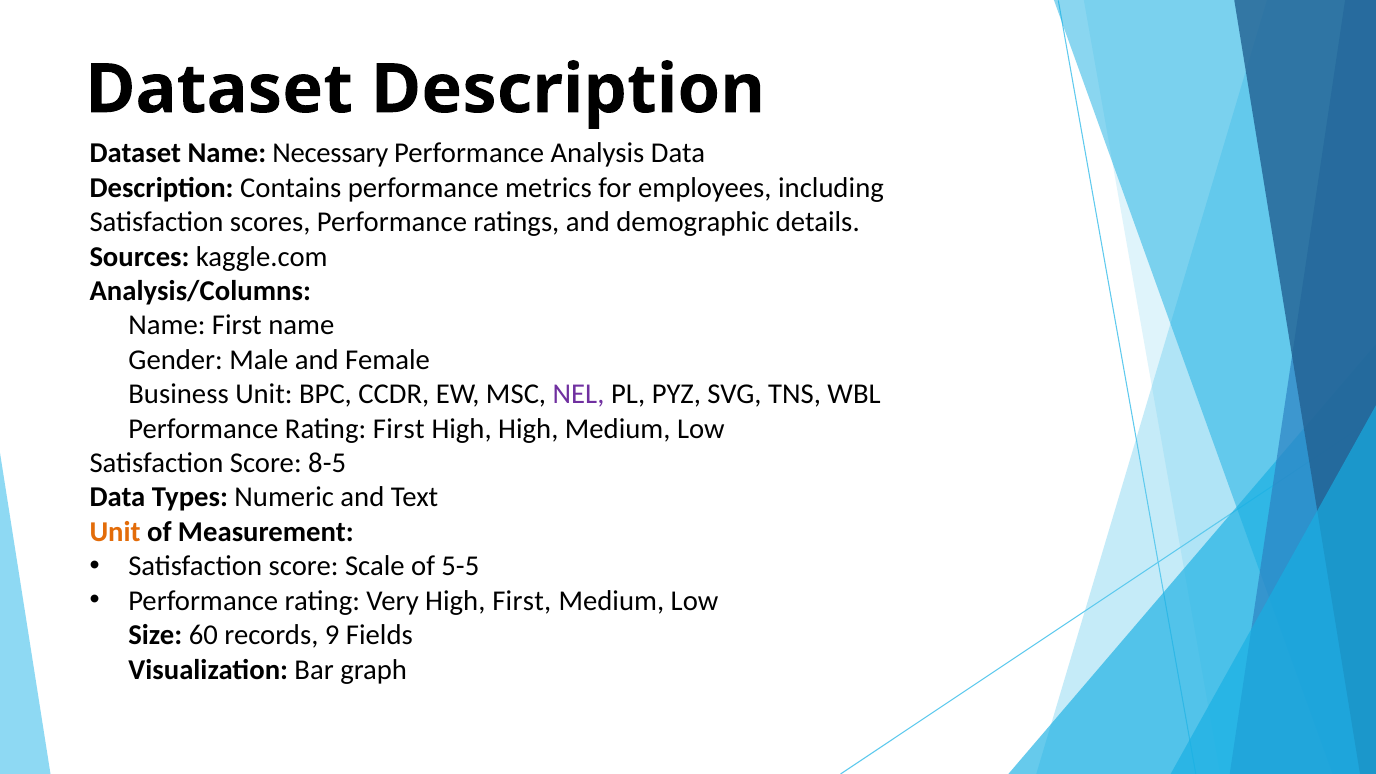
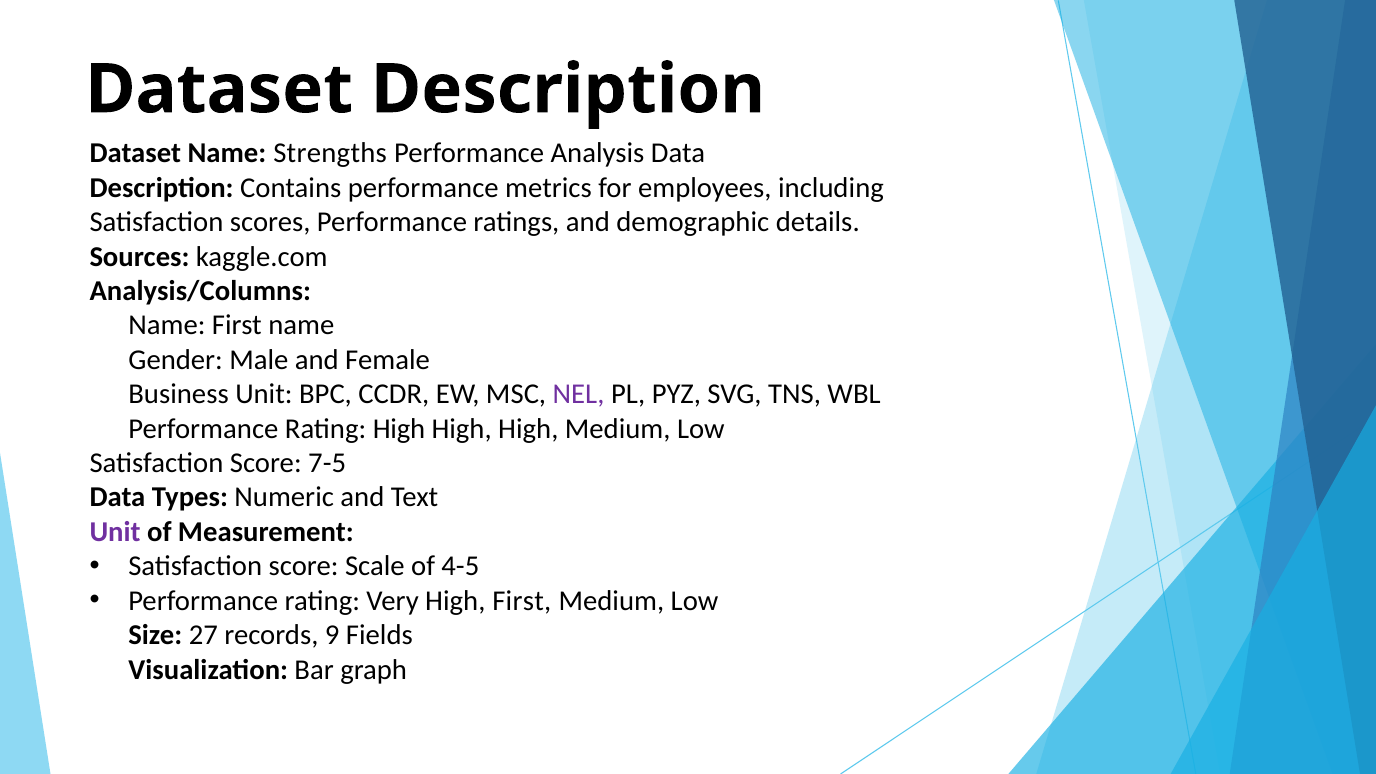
Necessary: Necessary -> Strengths (330, 153)
Rating First: First -> High (399, 429)
8-5: 8-5 -> 7-5 (327, 463)
Unit colour: orange -> purple (115, 532)
5-5: 5-5 -> 4-5 (460, 566)
60: 60 -> 27 (203, 635)
